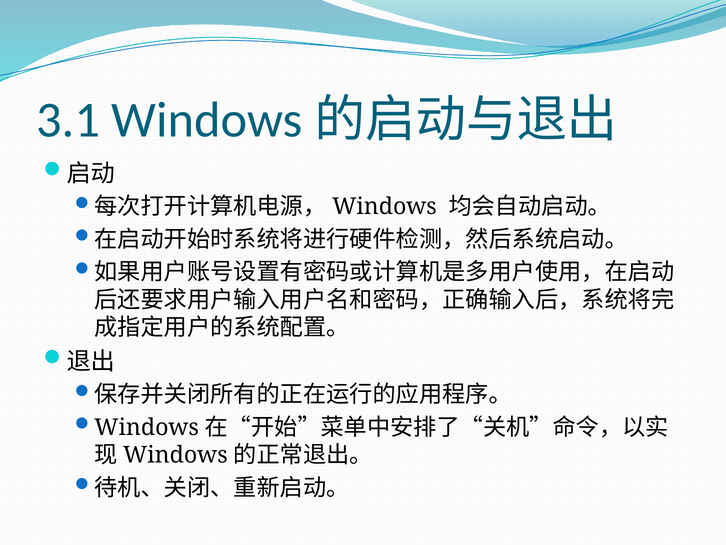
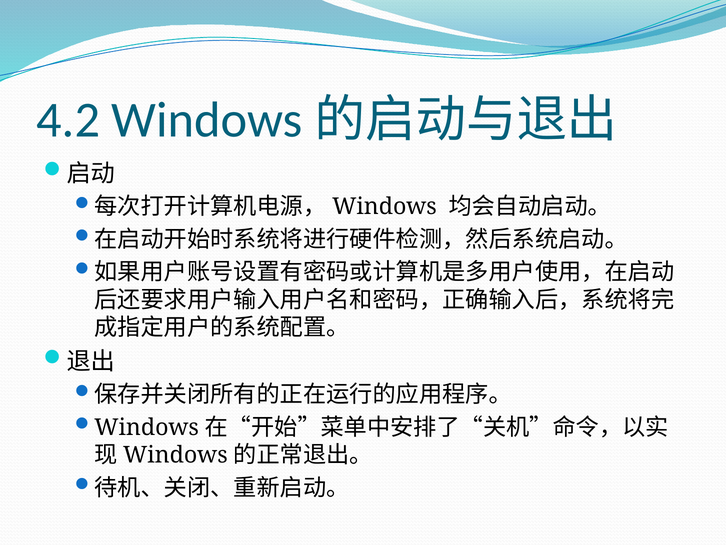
3.1: 3.1 -> 4.2 (68, 120)
